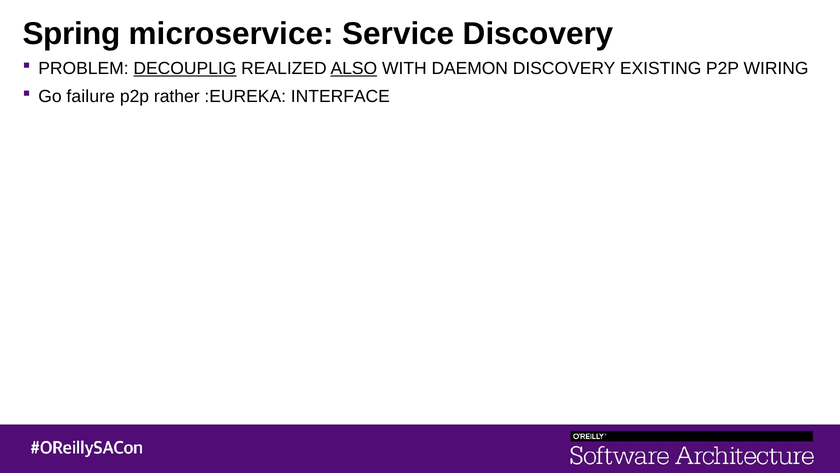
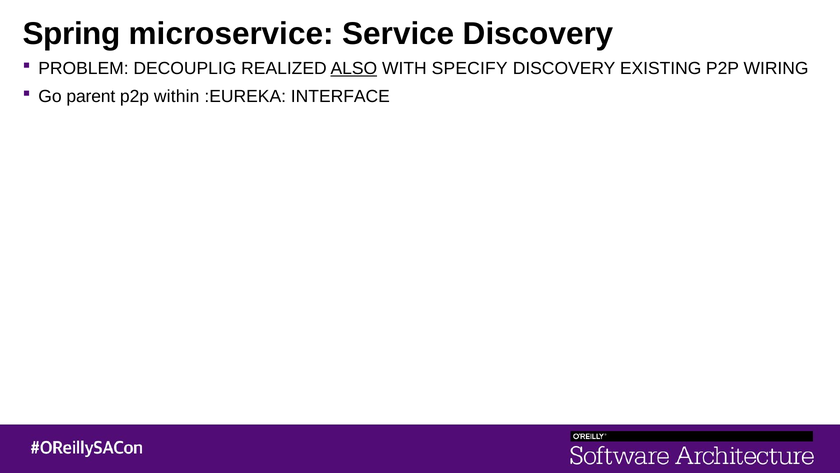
DECOUPLIG underline: present -> none (185, 68)
DAEMON: DAEMON -> SPECIFY (470, 68)
failure: failure -> parent (91, 97)
rather: rather -> within (177, 97)
